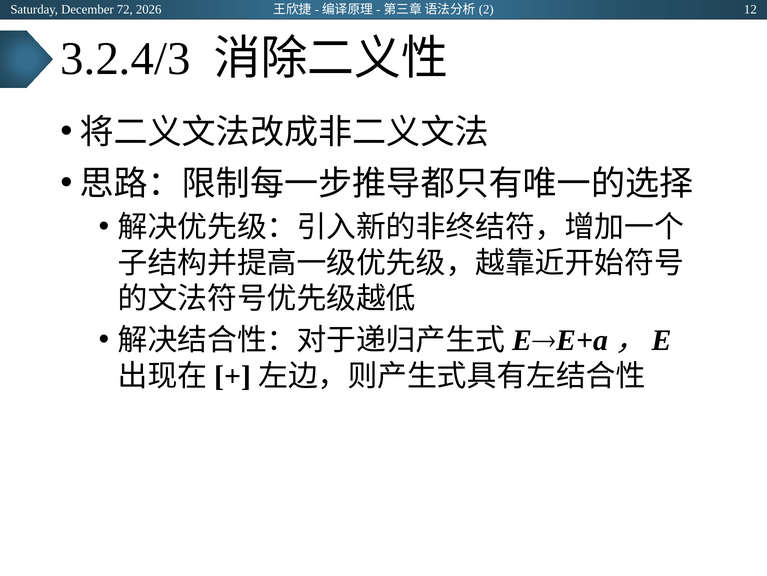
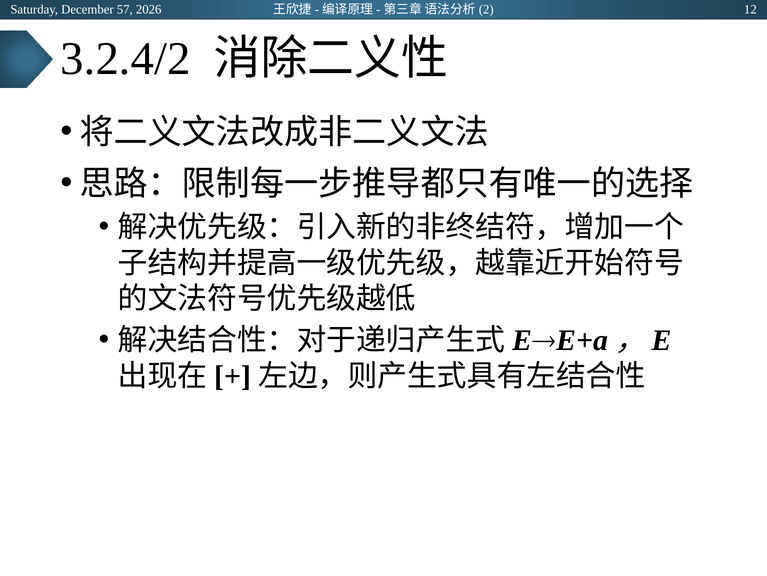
72: 72 -> 57 (125, 9)
3.2.4/3: 3.2.4/3 -> 3.2.4/2 (125, 59)
